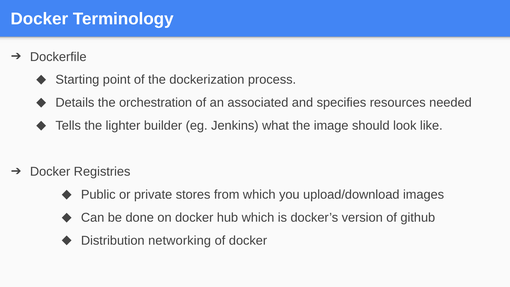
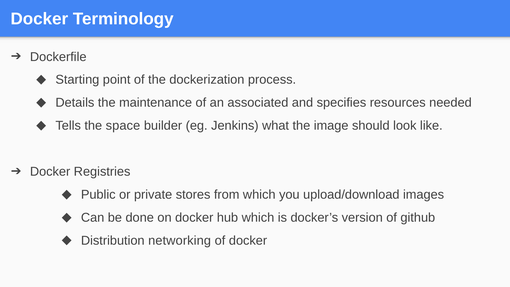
orchestration: orchestration -> maintenance (156, 103)
lighter: lighter -> space (123, 126)
